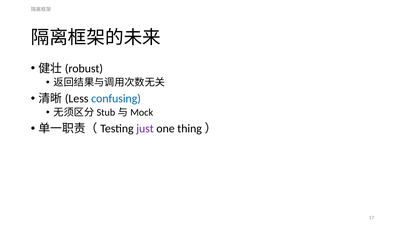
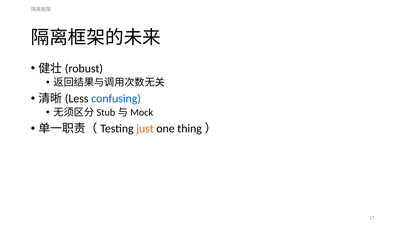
just colour: purple -> orange (145, 129)
